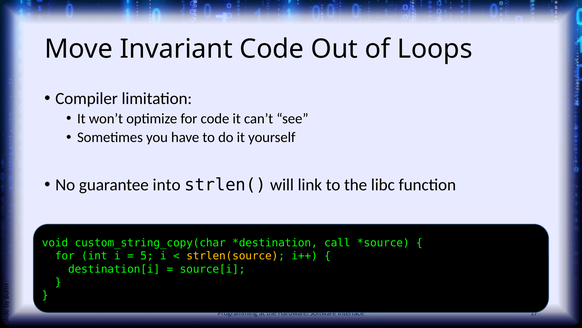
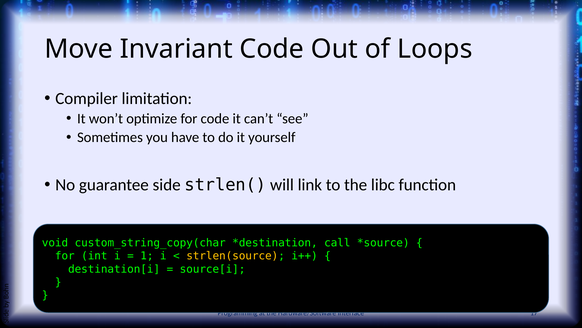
into: into -> side (167, 185)
5: 5 -> 1 (147, 256)
